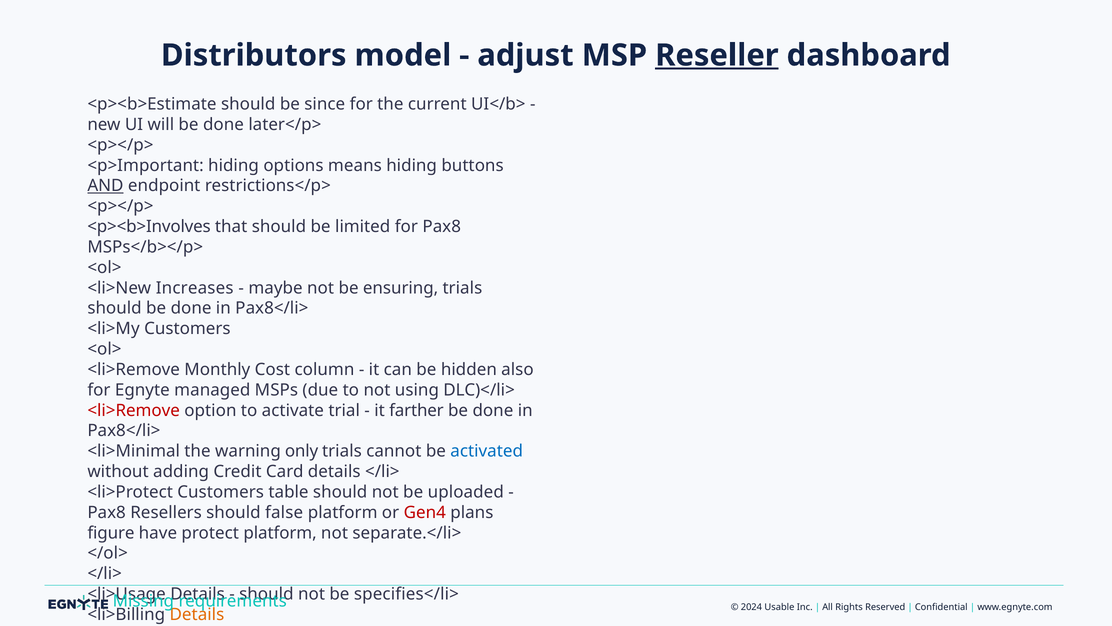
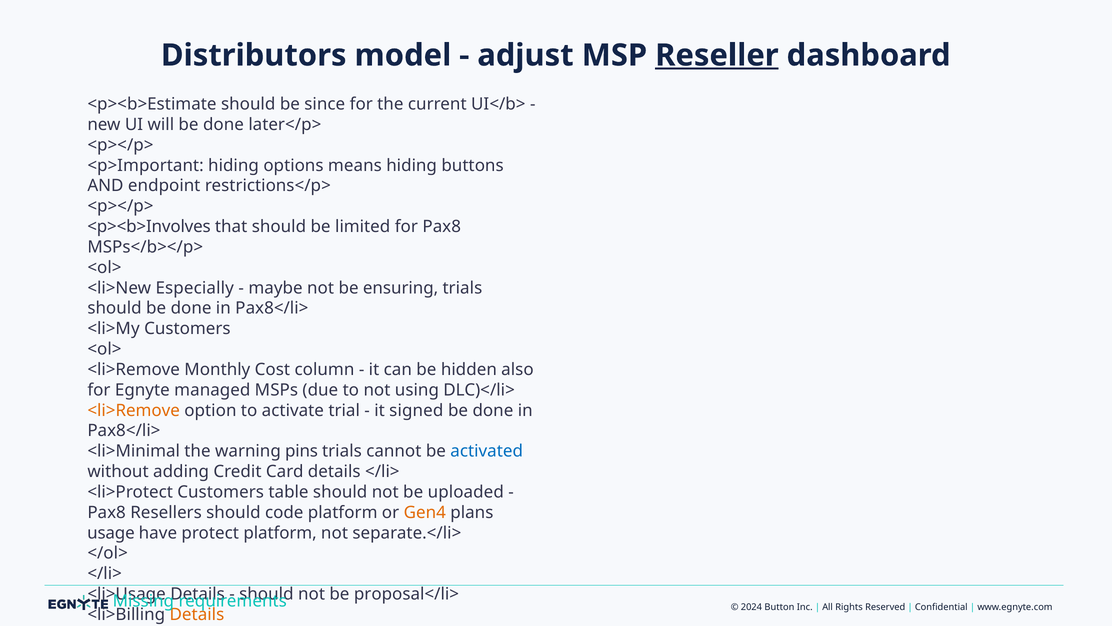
AND underline: present -> none (105, 186)
Increases: Increases -> Especially (195, 288)
<li>Remove colour: red -> orange (134, 410)
farther: farther -> signed (416, 410)
warning only: only -> pins (302, 451)
false: false -> code (284, 512)
Gen4 colour: red -> orange (425, 512)
figure: figure -> usage (111, 533)
specifies</li>: specifies</li> -> proposal</li> (406, 594)
Usable: Usable -> Button (779, 607)
